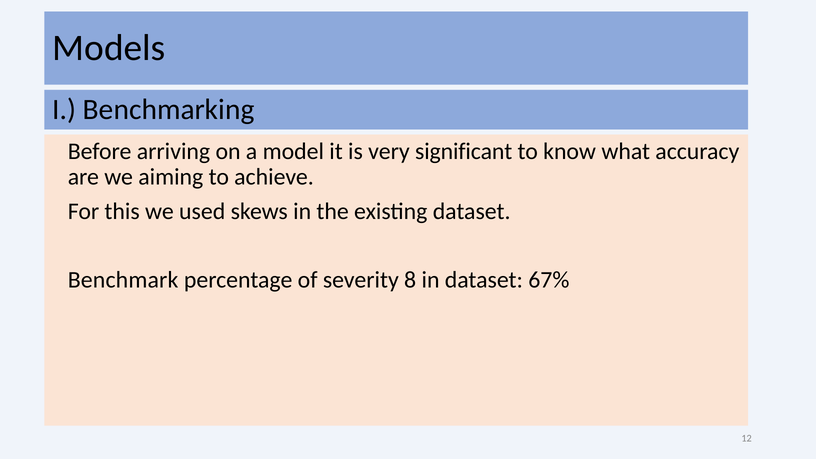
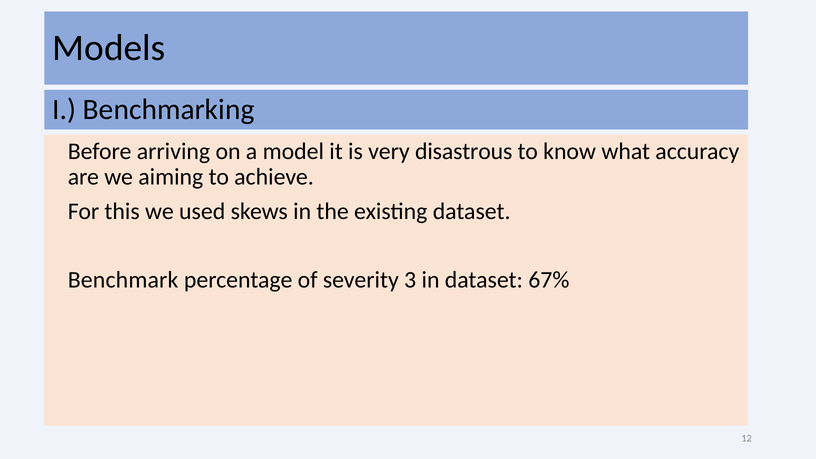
significant: significant -> disastrous (464, 151)
8: 8 -> 3 (410, 280)
